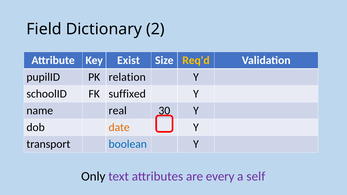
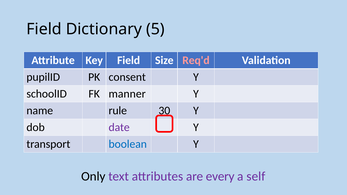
2: 2 -> 5 (155, 29)
Key Exist: Exist -> Field (129, 60)
Req'd colour: yellow -> pink (196, 60)
relation: relation -> consent (127, 77)
suffixed: suffixed -> manner (127, 94)
real: real -> rule (118, 111)
date colour: orange -> purple (119, 127)
